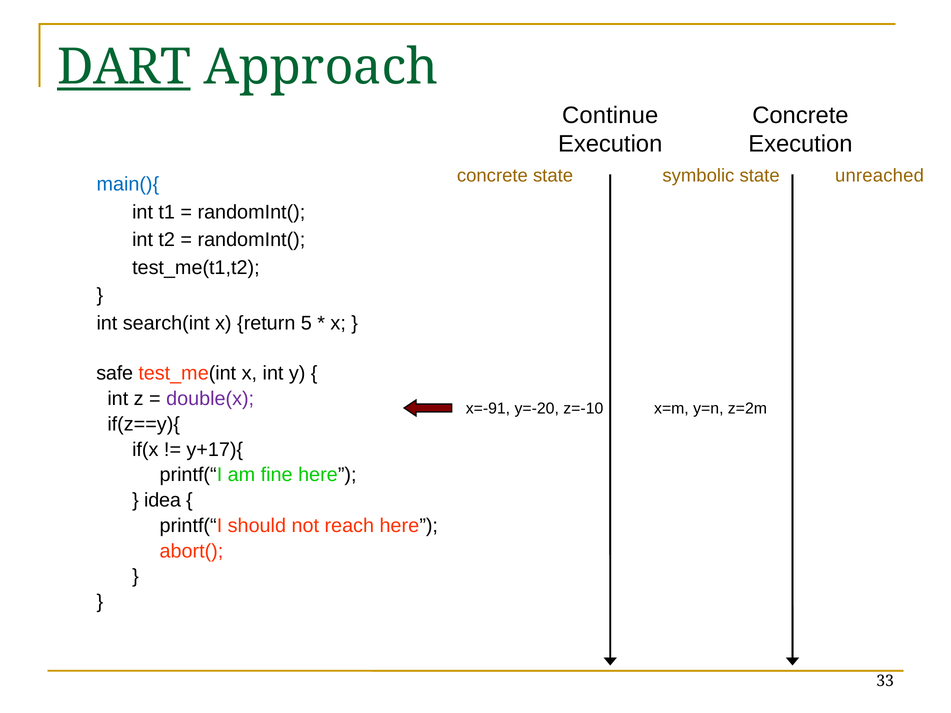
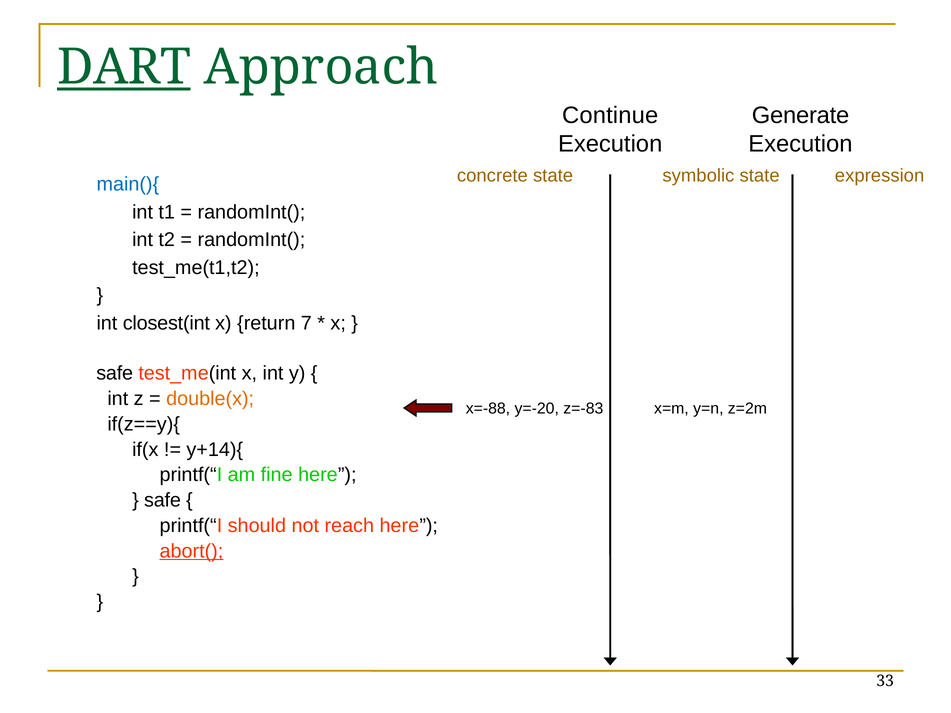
Concrete: Concrete -> Generate (801, 116)
unreached: unreached -> expression (880, 176)
search(int: search(int -> closest(int (166, 323)
5: 5 -> 7 (306, 323)
double(x colour: purple -> orange (210, 399)
x=-91: x=-91 -> x=-88 (488, 409)
z=-10: z=-10 -> z=-83 (583, 409)
y+17){: y+17){ -> y+14){ (215, 450)
idea: idea -> safe (163, 500)
abort( underline: none -> present (191, 551)
